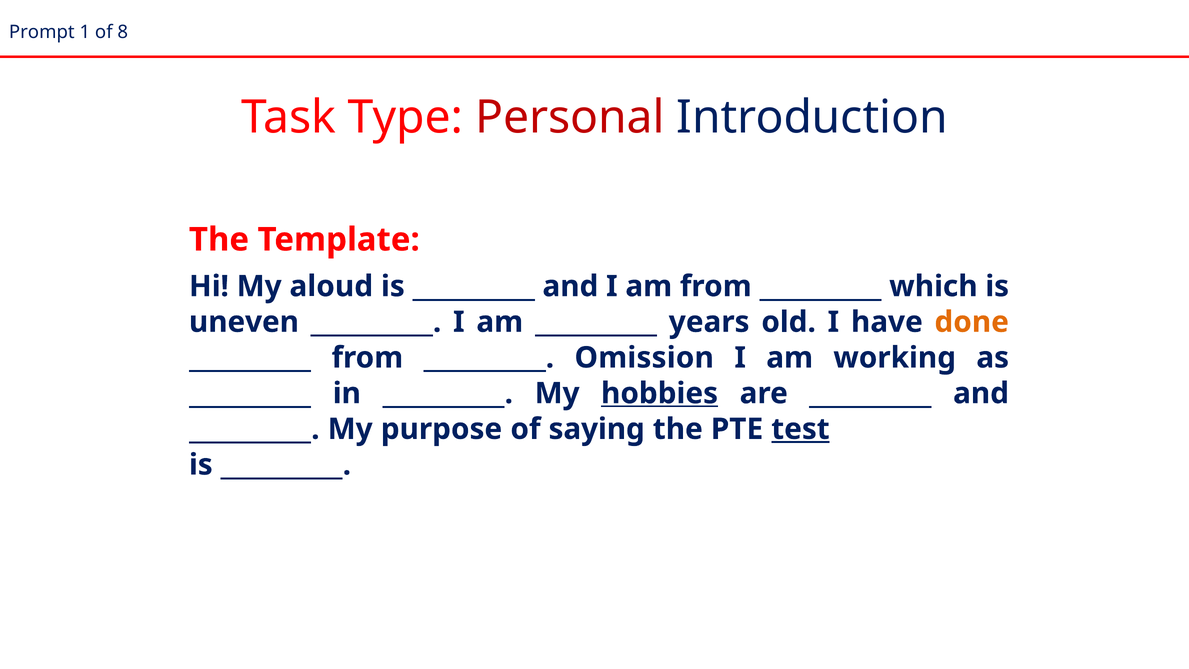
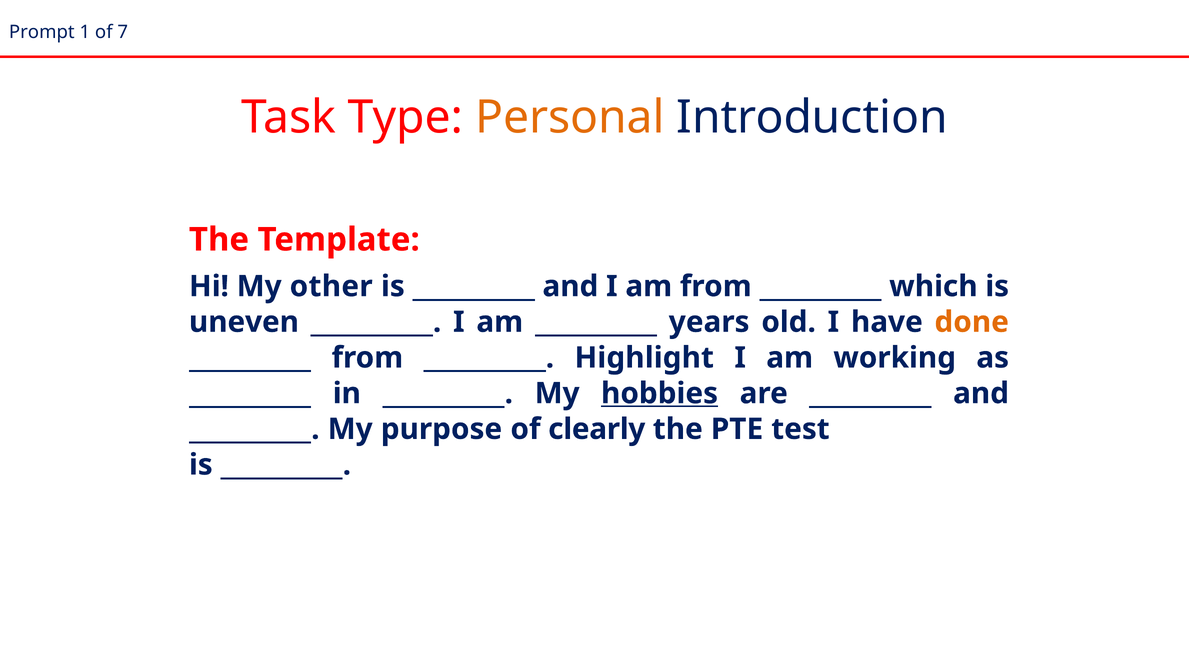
8: 8 -> 7 (123, 32)
Personal colour: red -> orange (570, 117)
aloud: aloud -> other (331, 286)
Omission: Omission -> Highlight (644, 358)
saying: saying -> clearly (597, 429)
test underline: present -> none (800, 429)
